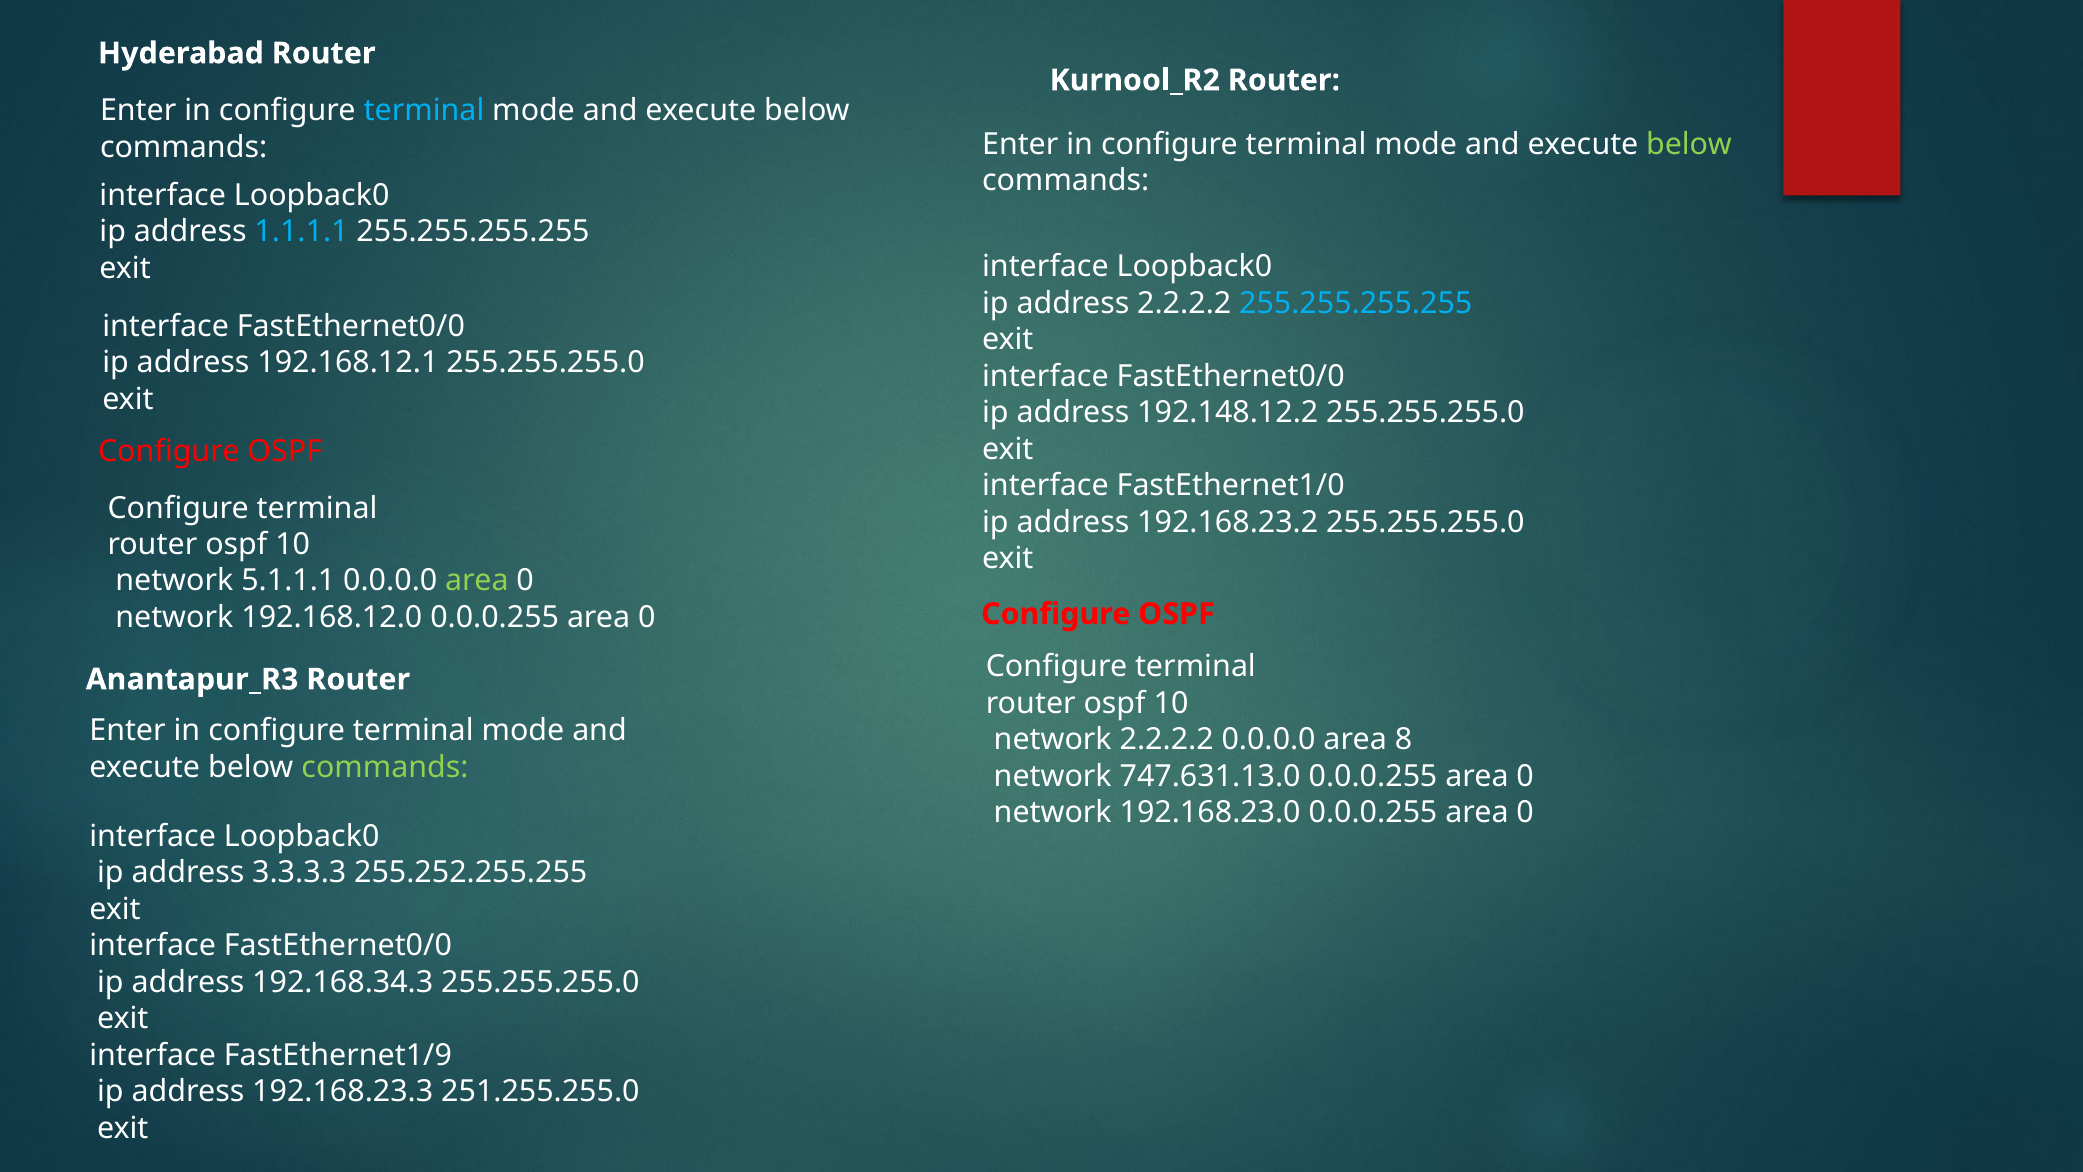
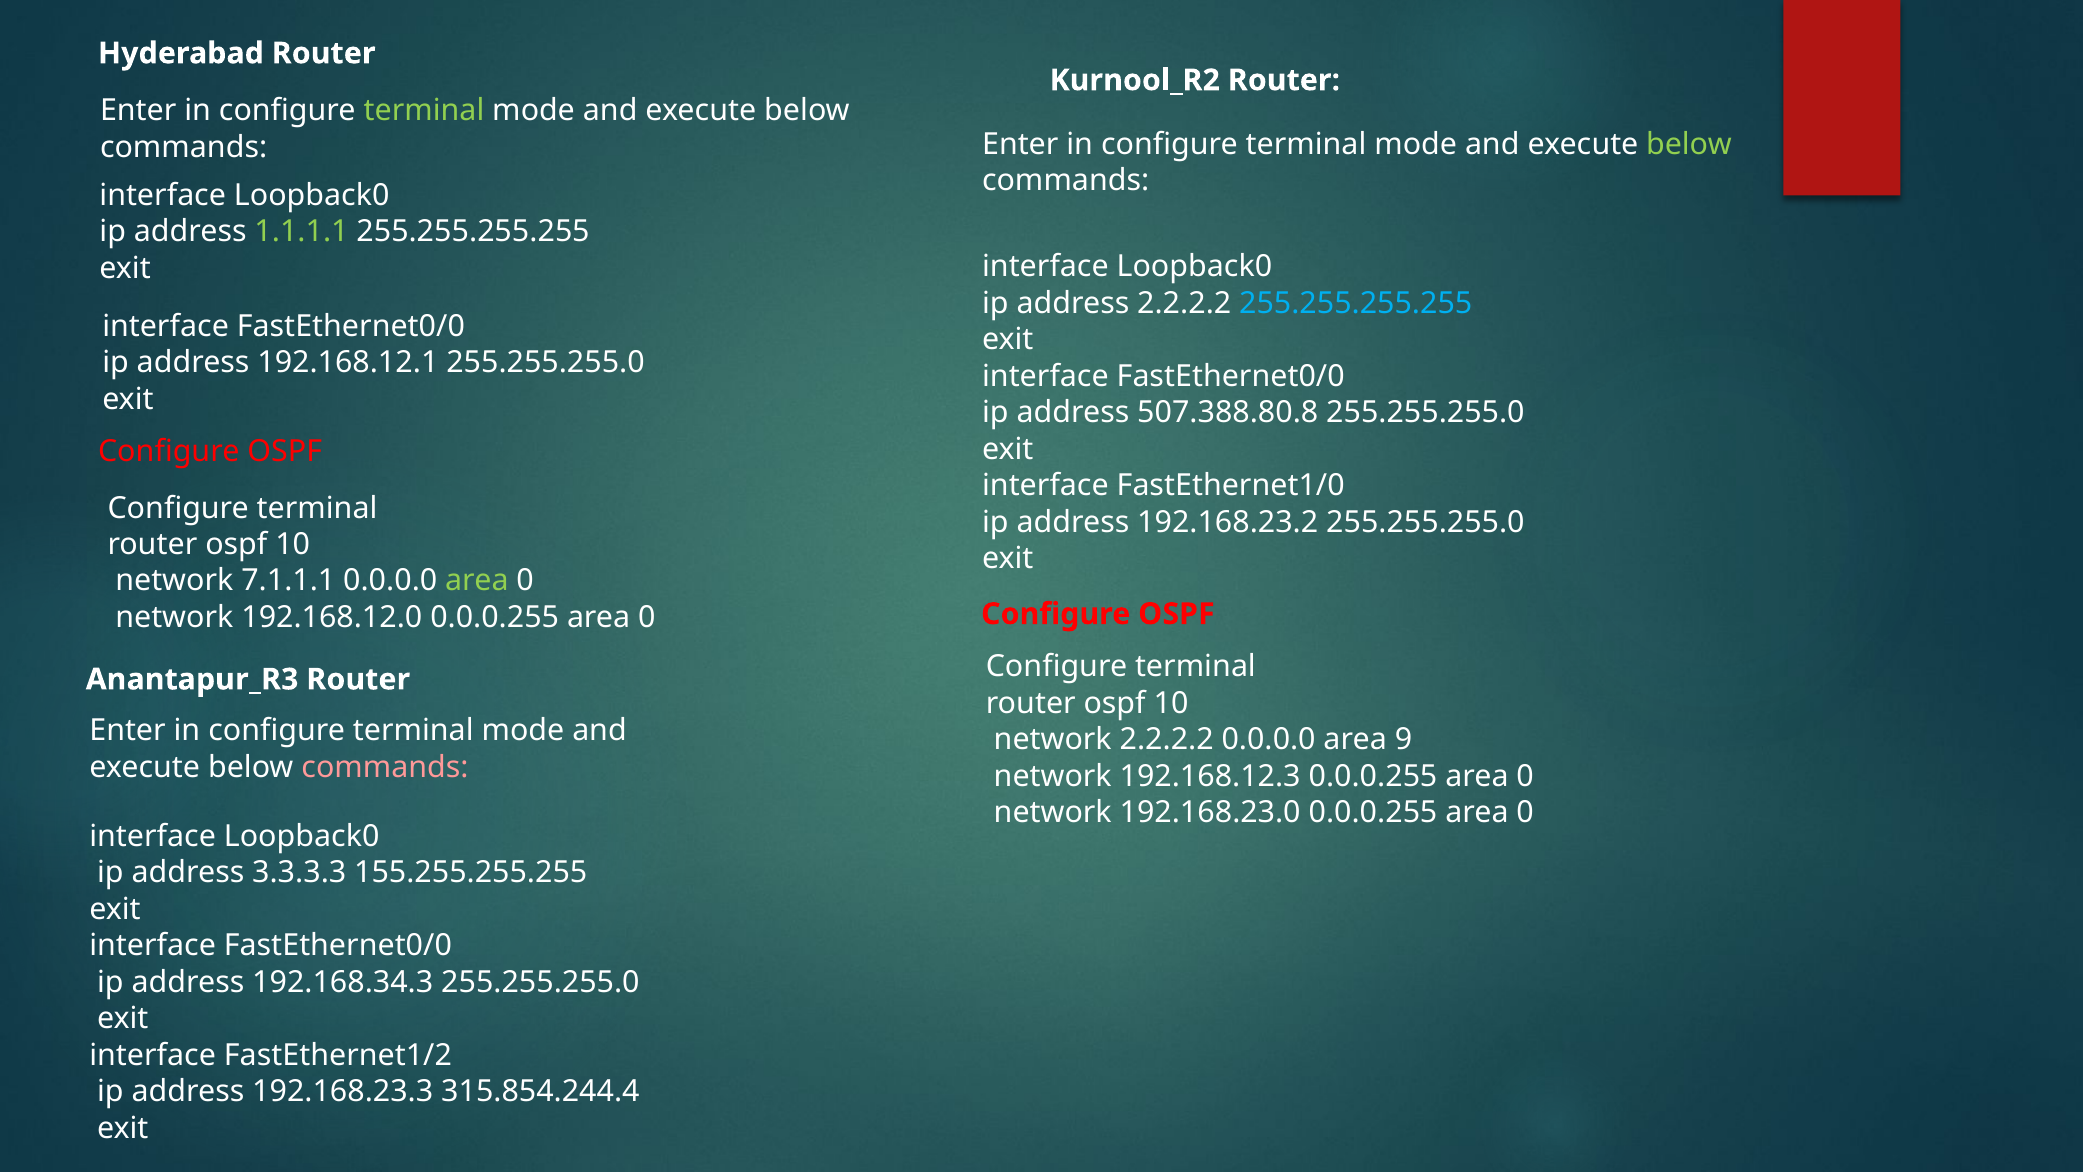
terminal colour: light blue -> light green (424, 111)
1.1.1.1 colour: light blue -> light green (302, 232)
192.148.12.2: 192.148.12.2 -> 507.388.80.8 (1228, 413)
5.1.1.1: 5.1.1.1 -> 7.1.1.1 (288, 581)
8: 8 -> 9 (1403, 739)
commands colour: light green -> pink (385, 767)
747.631.13.0: 747.631.13.0 -> 192.168.12.3 (1210, 776)
255.252.255.255: 255.252.255.255 -> 155.255.255.255 (471, 872)
FastEthernet1/9: FastEthernet1/9 -> FastEthernet1/2 (338, 1055)
251.255.255.0: 251.255.255.0 -> 315.854.244.4 (540, 1091)
